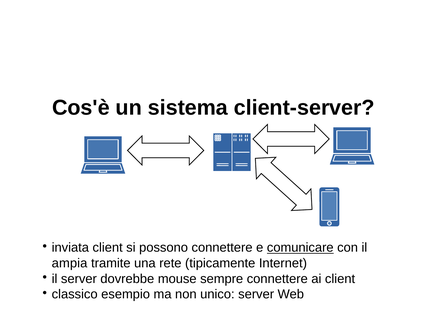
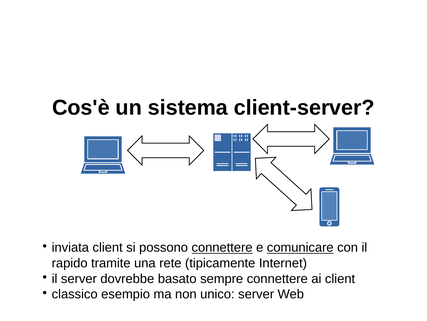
connettere underline: none -> present (222, 247)
ampia: ampia -> rapido (70, 263)
mouse: mouse -> basato (177, 278)
